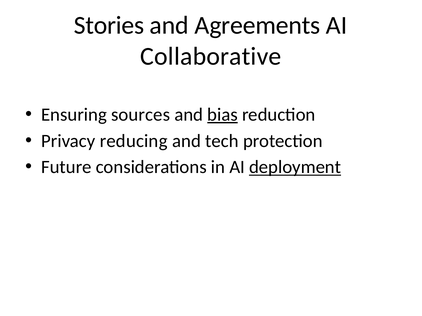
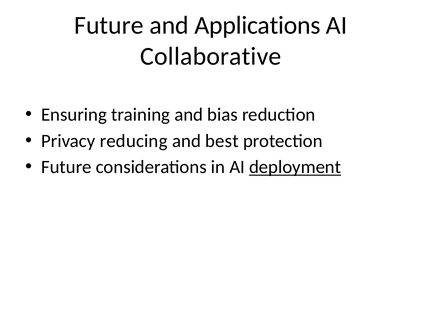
Stories: Stories -> Future (109, 25)
Agreements: Agreements -> Applications (257, 25)
sources: sources -> training (141, 115)
bias underline: present -> none (223, 115)
tech: tech -> best (222, 141)
